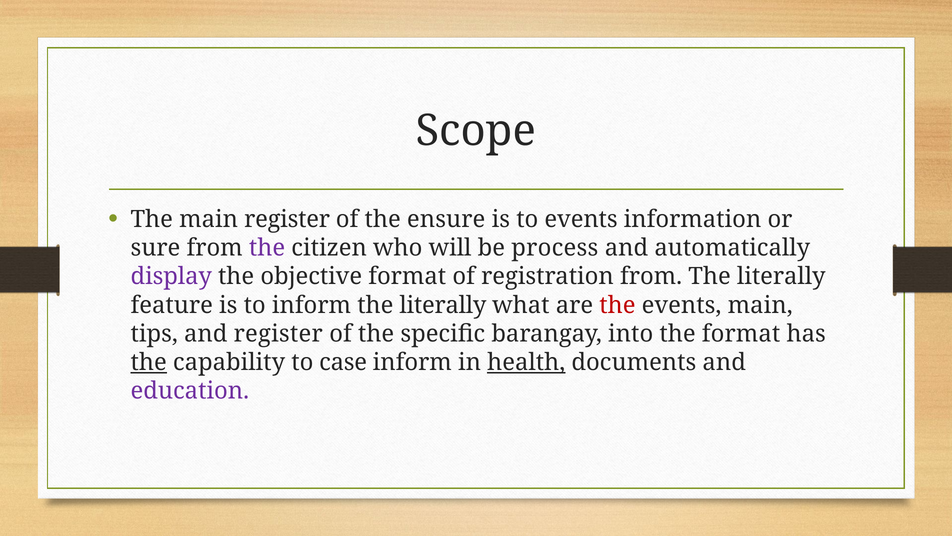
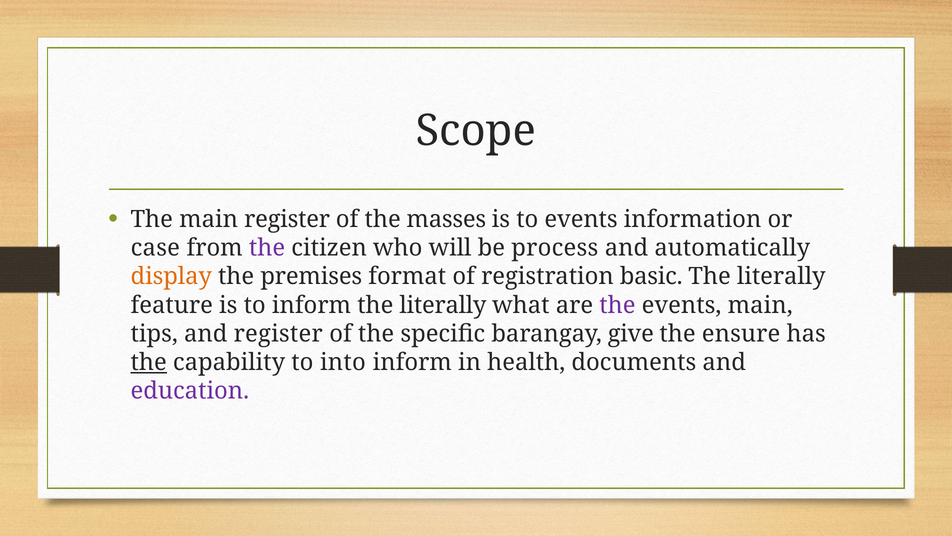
ensure: ensure -> masses (446, 219)
sure: sure -> case (155, 248)
display colour: purple -> orange (171, 276)
objective: objective -> premises (311, 276)
registration from: from -> basic (651, 276)
the colour: red -> purple (617, 305)
into: into -> give (631, 333)
the format: format -> ensure (741, 333)
case: case -> into (343, 362)
health underline: present -> none (526, 362)
